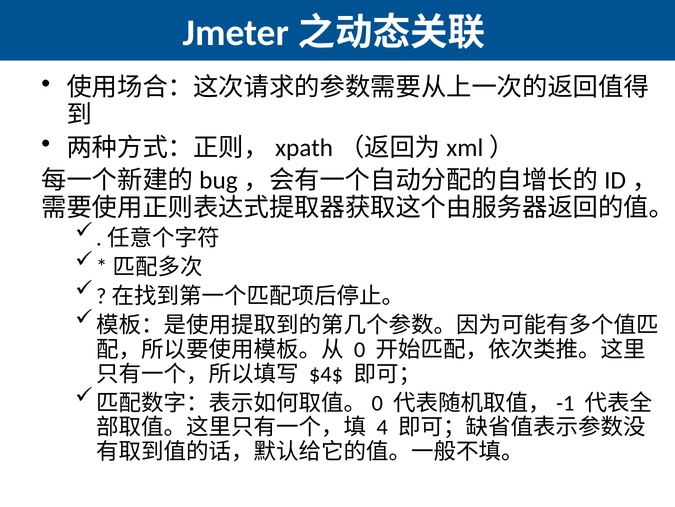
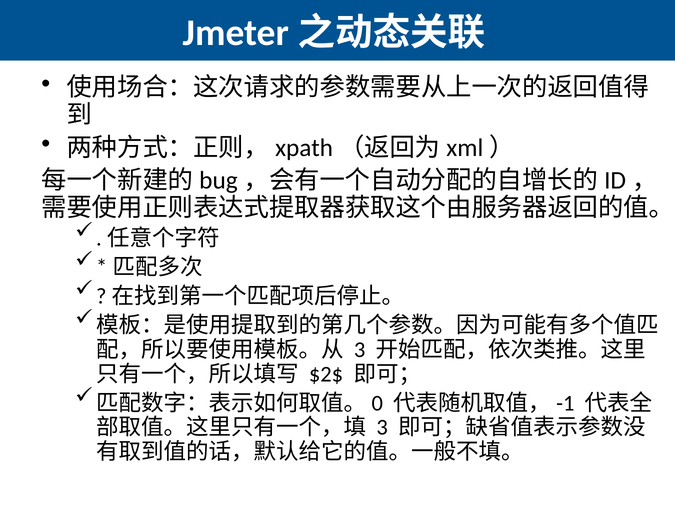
0: 0 -> 3 (360, 349)
$4$: $4$ -> $2$ (326, 374)
4: 4 -> 3 (382, 427)
